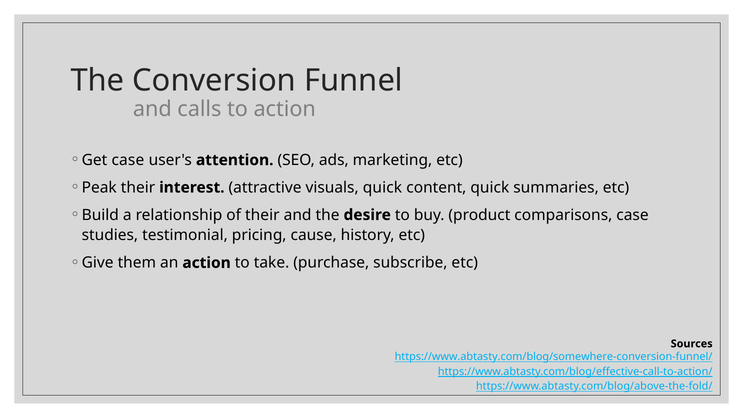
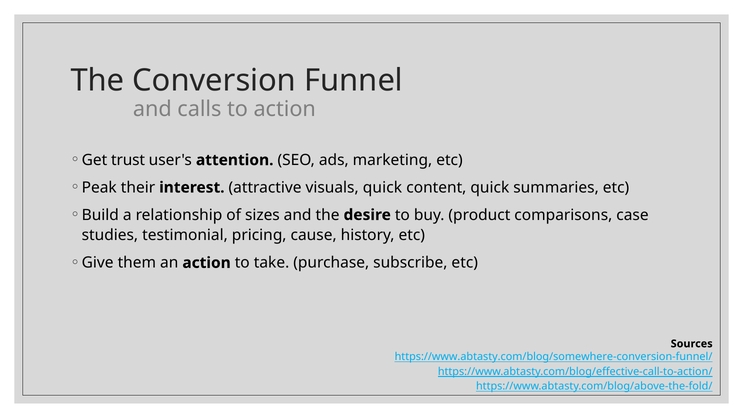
Get case: case -> trust (128, 160)
of their: their -> sizes (262, 215)
